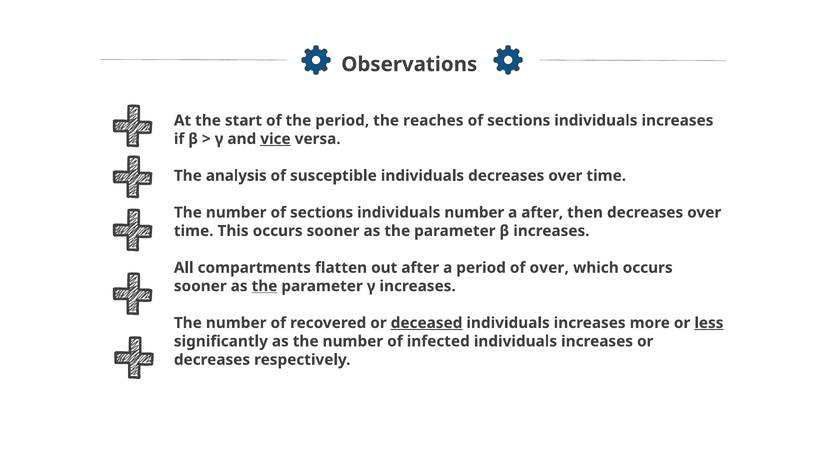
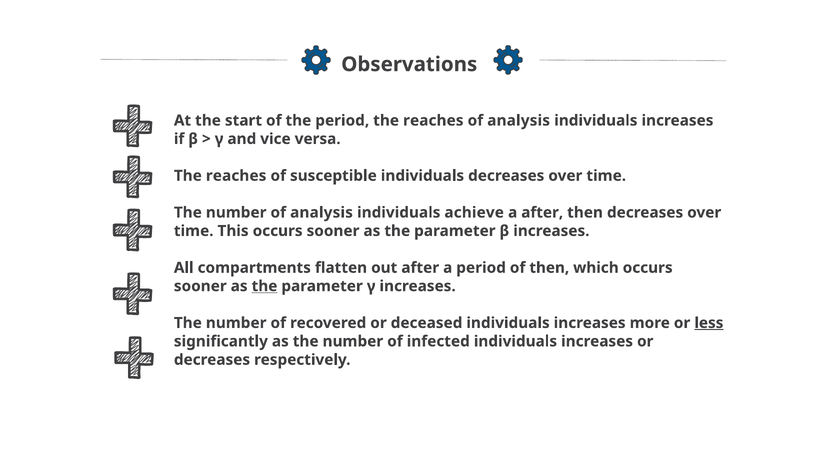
sections: sections -> analysis (519, 121)
vice underline: present -> none (275, 139)
analysis: analysis -> reaches (236, 176)
number of sections: sections -> analysis (322, 213)
individuals number: number -> achieve (474, 213)
of over: over -> then (549, 268)
deceased underline: present -> none (427, 323)
